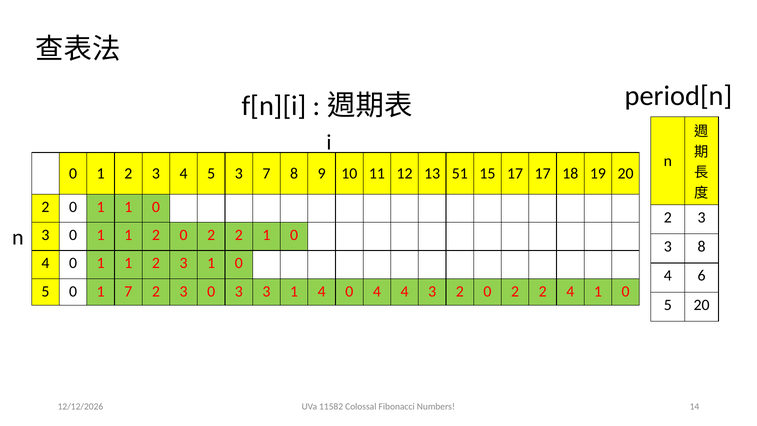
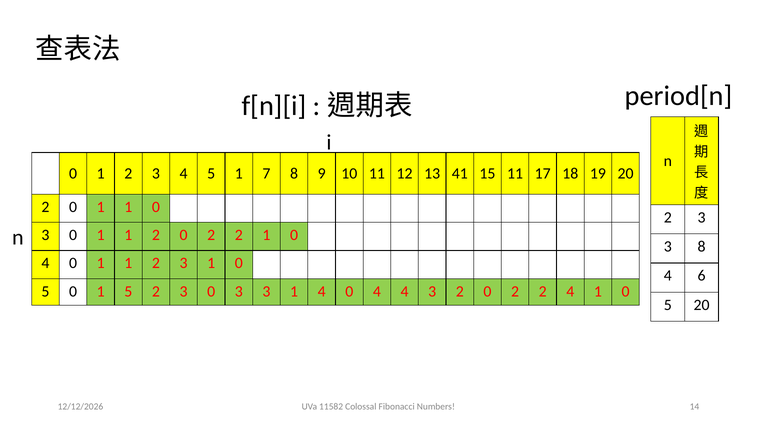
5 3: 3 -> 1 (239, 173)
51: 51 -> 41 (460, 173)
15 17: 17 -> 11 (515, 173)
1 7: 7 -> 5 (128, 291)
